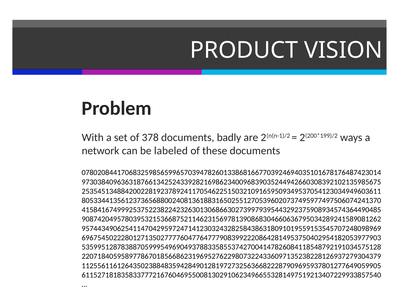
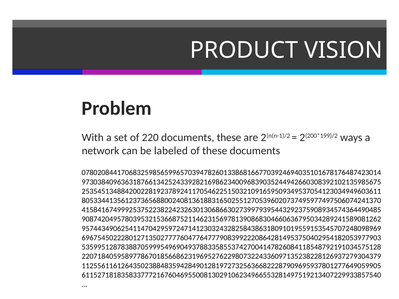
378: 378 -> 220 (150, 138)
documents badly: badly -> these (229, 138)
